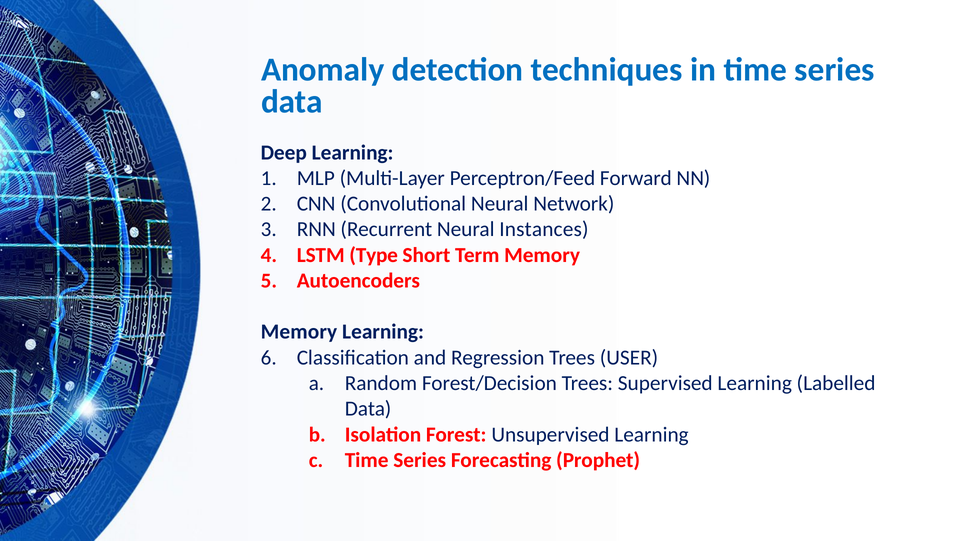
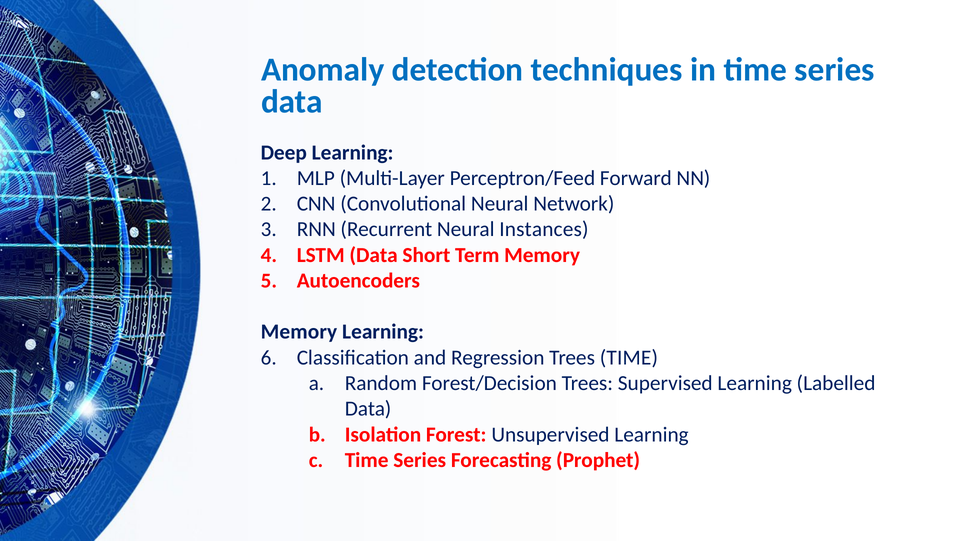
LSTM Type: Type -> Data (374, 255)
Trees USER: USER -> TIME (629, 357)
